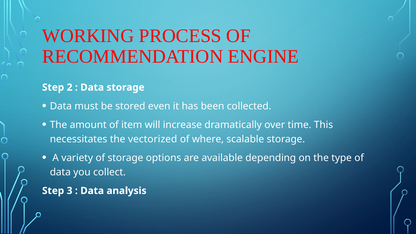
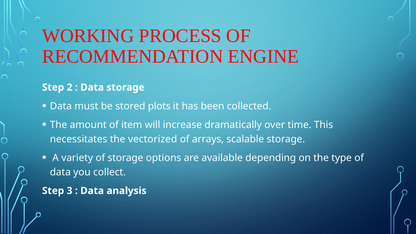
even: even -> plots (159, 106)
where: where -> arrays (208, 139)
